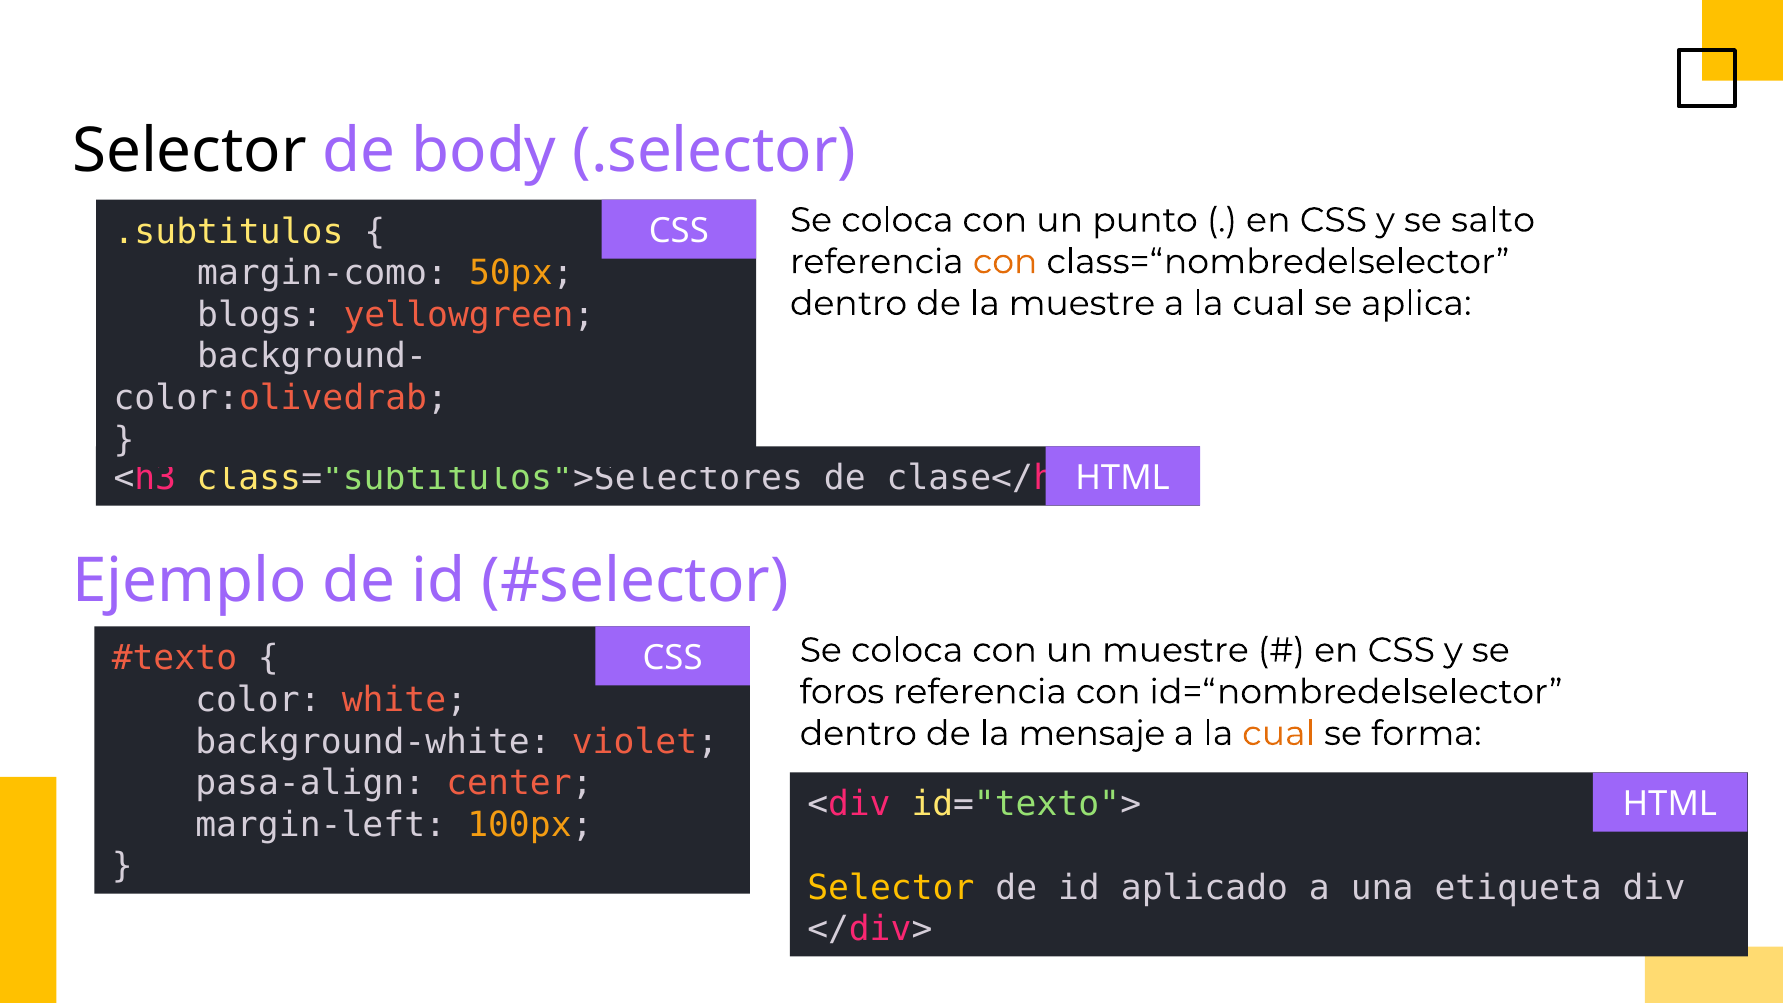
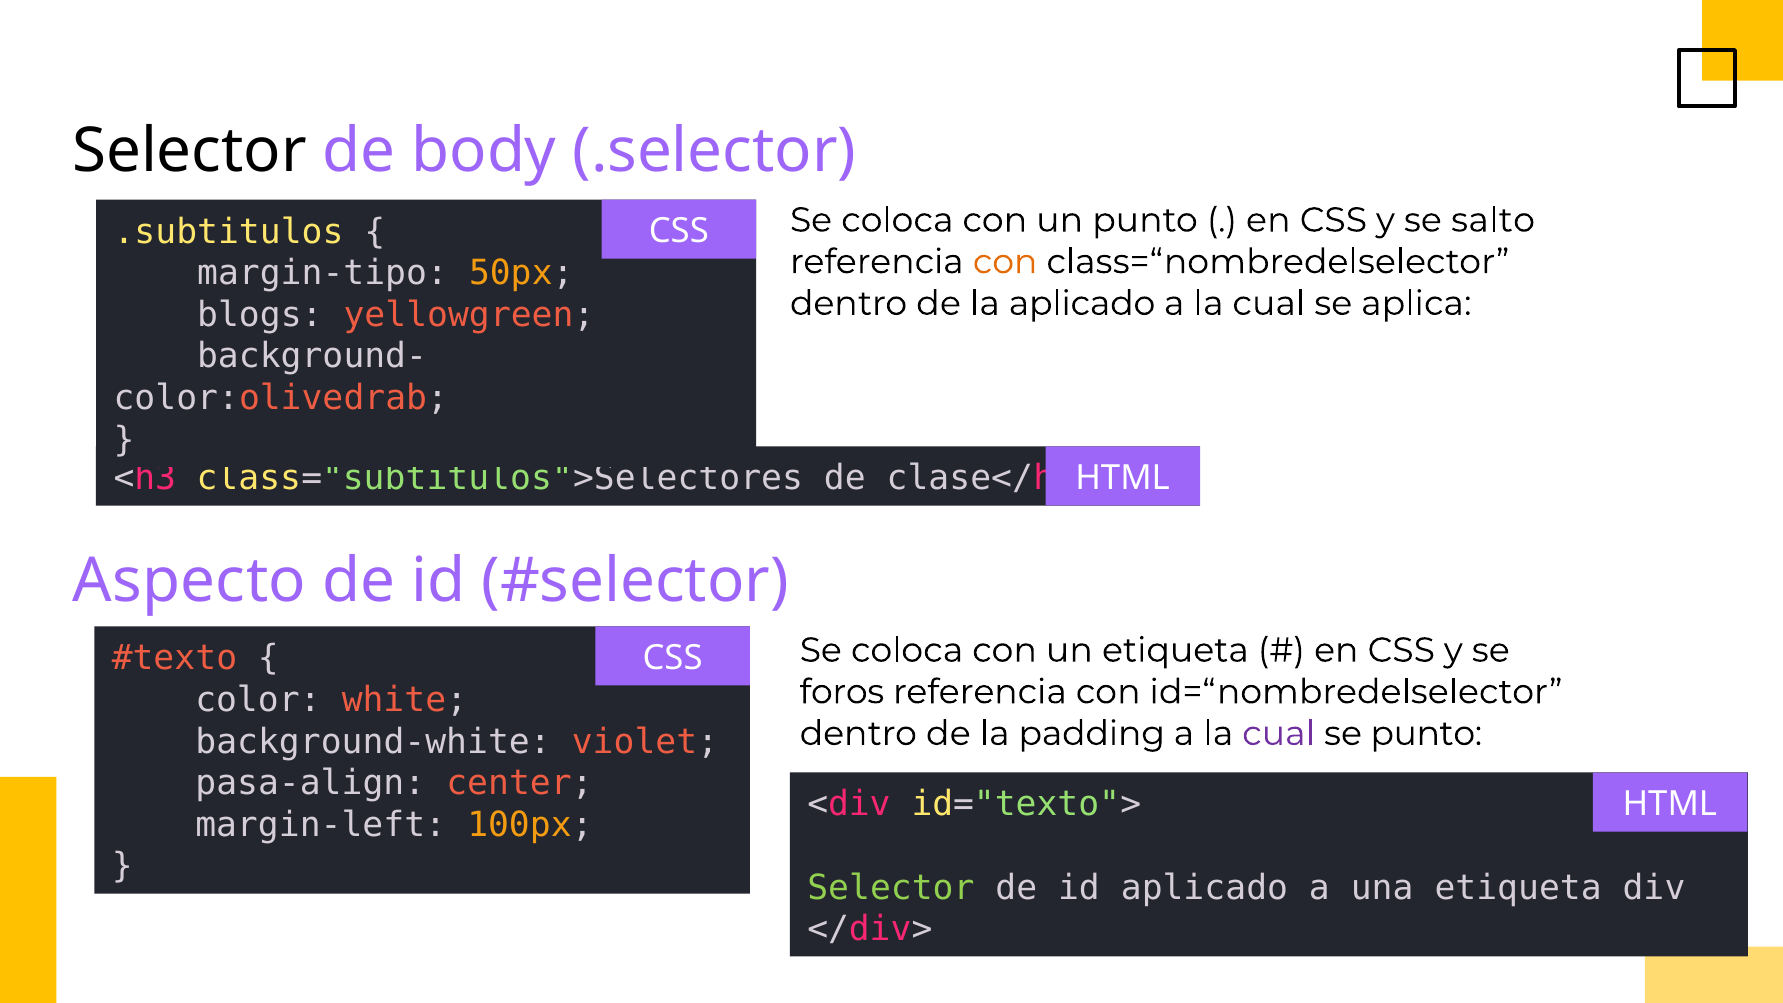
margin-como: margin-como -> margin-tipo (323, 273)
la muestre: muestre -> aplicado (1082, 303)
Ejemplo: Ejemplo -> Aspecto (189, 581)
un muestre: muestre -> etiqueta (1175, 650)
mensaje: mensaje -> padding (1092, 733)
cual colour: orange -> purple (1279, 733)
se forma: forma -> punto (1426, 733)
Selector colour: yellow -> light green (891, 888)
